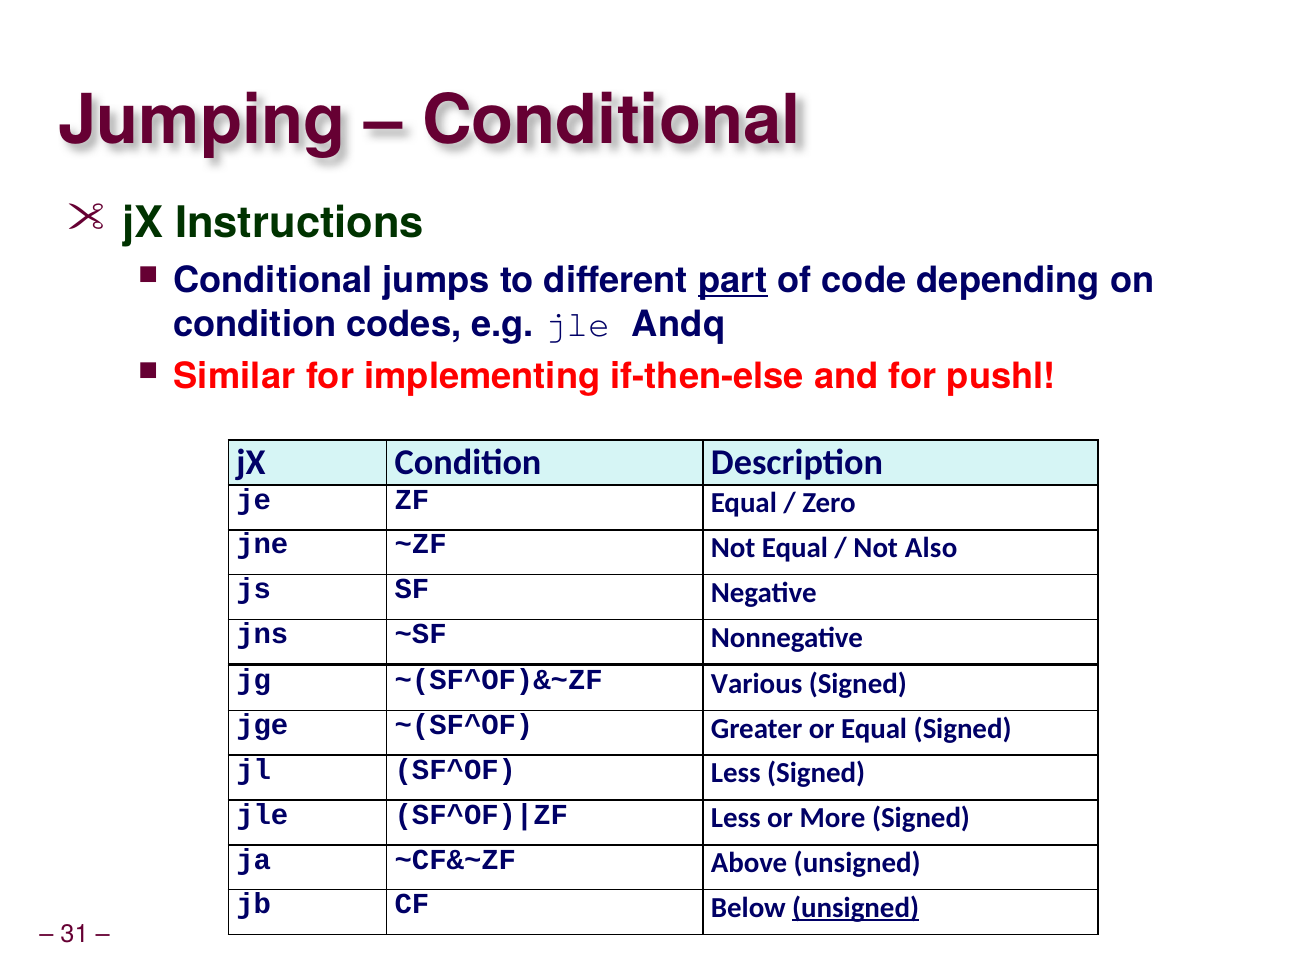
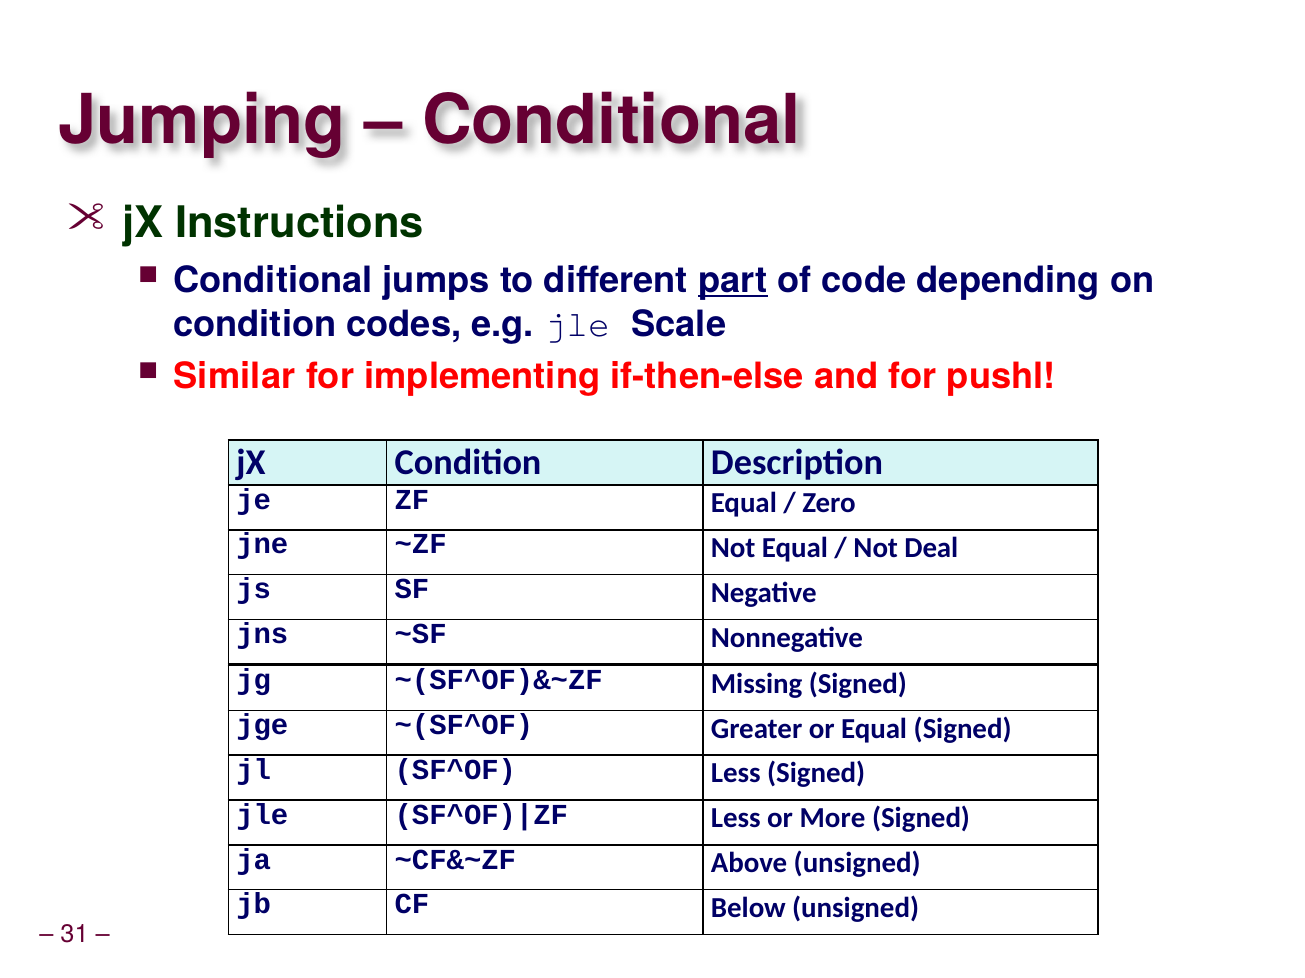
Andq: Andq -> Scale (679, 324)
Also: Also -> Deal (931, 548)
Various: Various -> Missing (757, 684)
unsigned underline: present -> none (856, 908)
